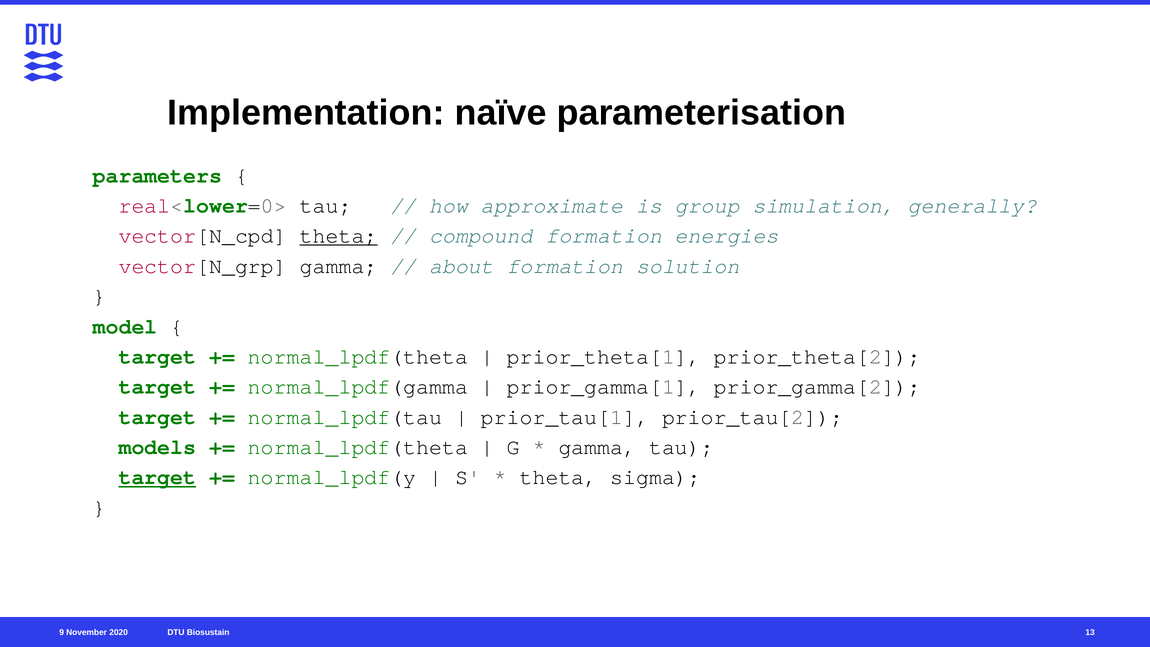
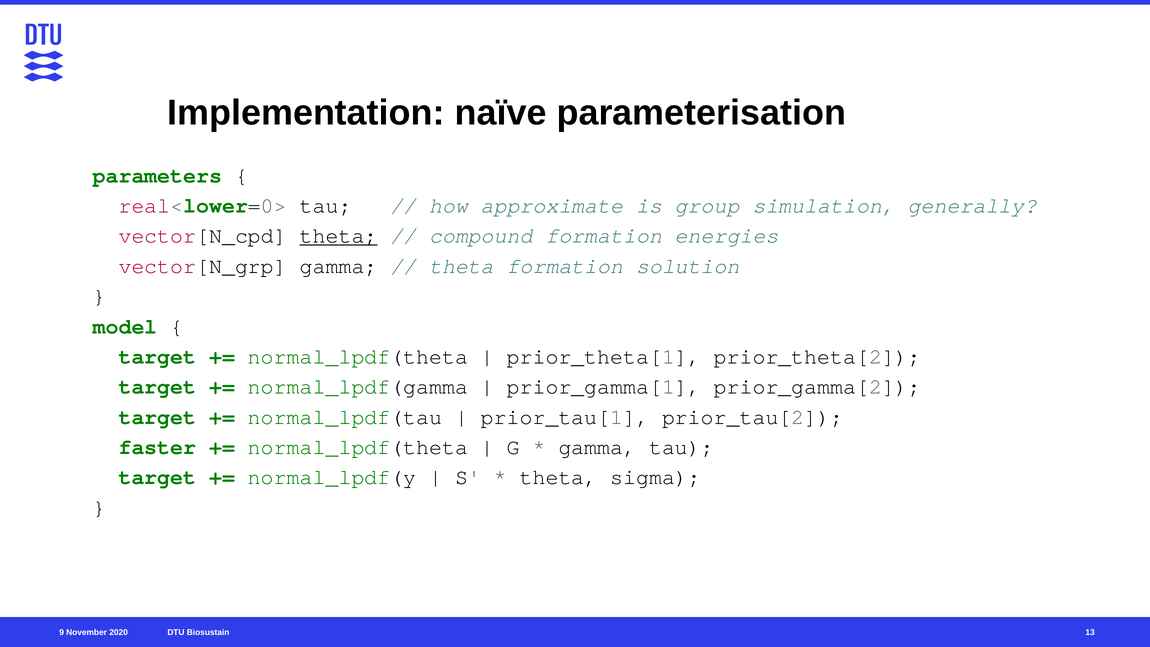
about: about -> theta (461, 266)
models: models -> faster (157, 447)
target underline: present -> none (157, 477)
